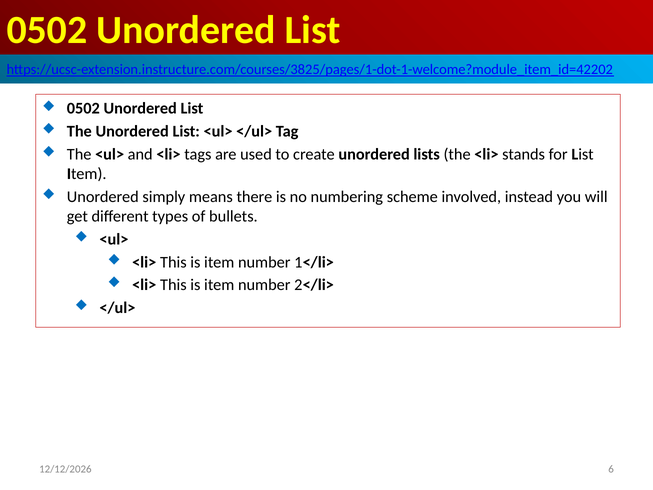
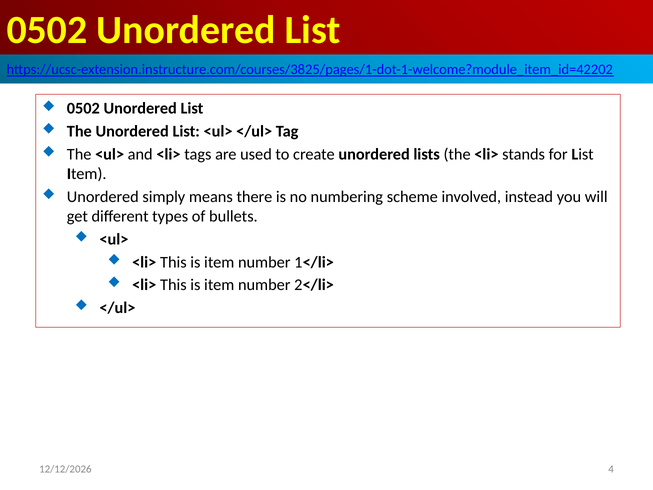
6: 6 -> 4 (611, 469)
